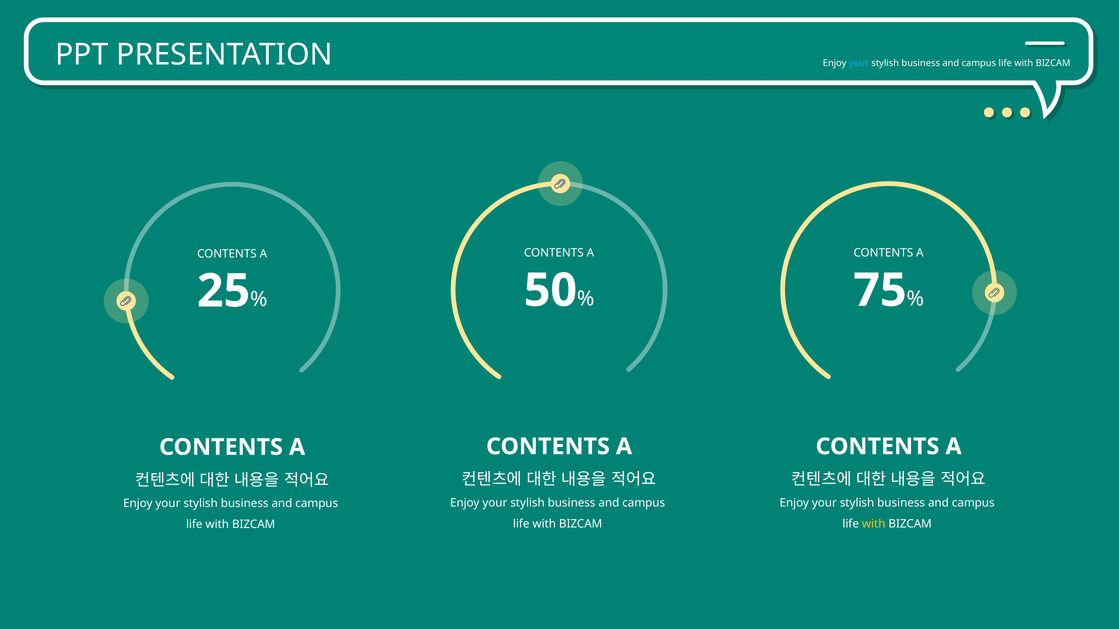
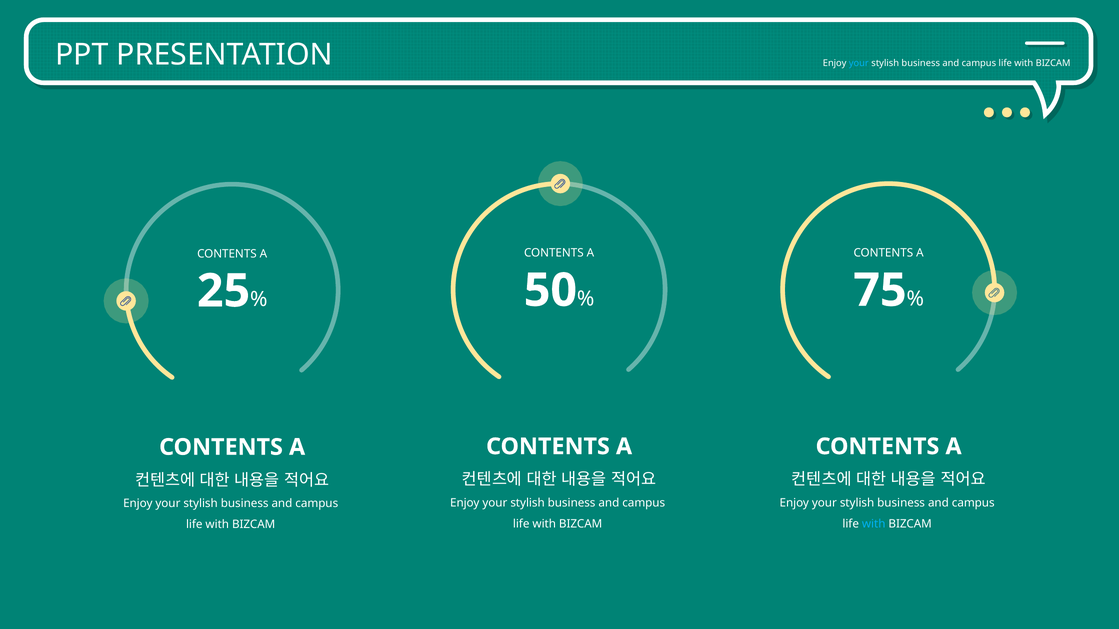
with colour: yellow -> light blue (874, 524)
